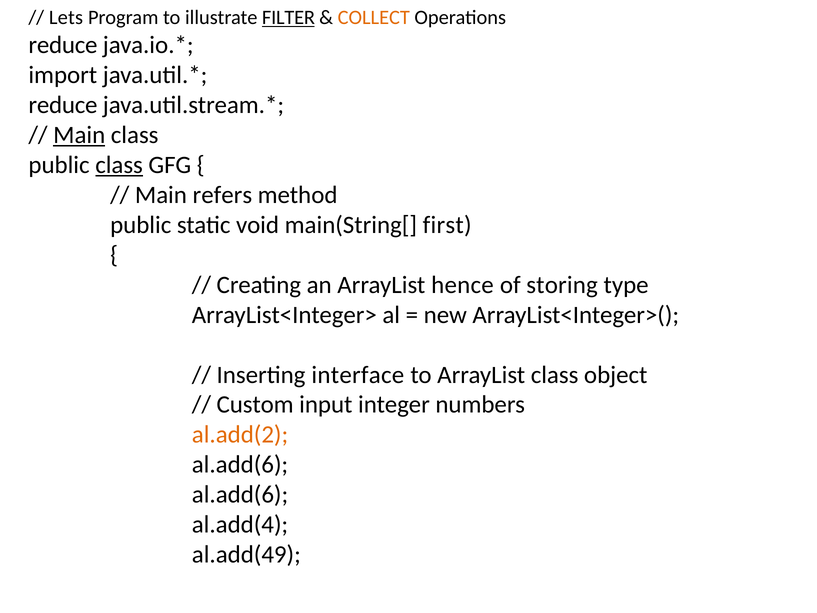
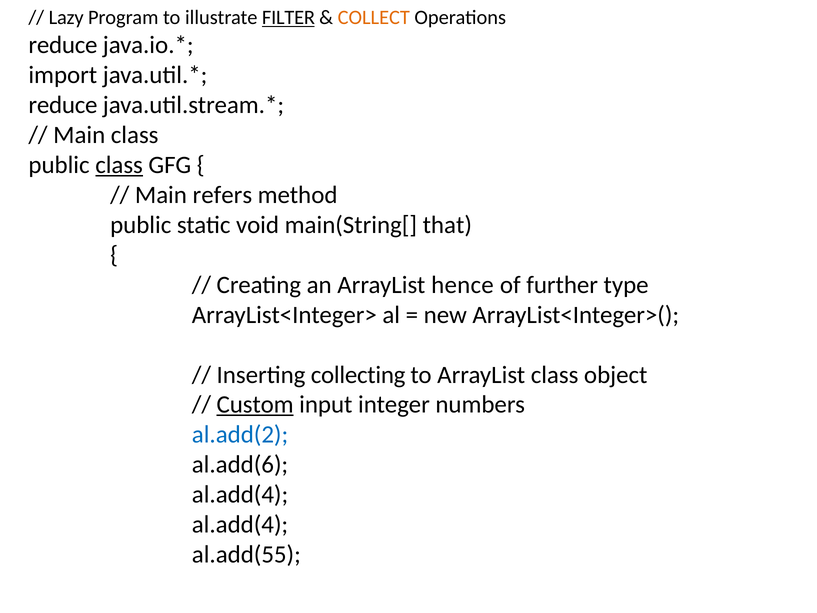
Lets: Lets -> Lazy (66, 18)
Main underline: present -> none (79, 135)
first: first -> that (447, 225)
storing: storing -> further (562, 285)
interface: interface -> collecting (358, 375)
Custom underline: none -> present (255, 405)
al.add(2 colour: orange -> blue (240, 435)
al.add(6: al.add(6 -> al.add(4 (240, 494)
al.add(49: al.add(49 -> al.add(55 (246, 554)
